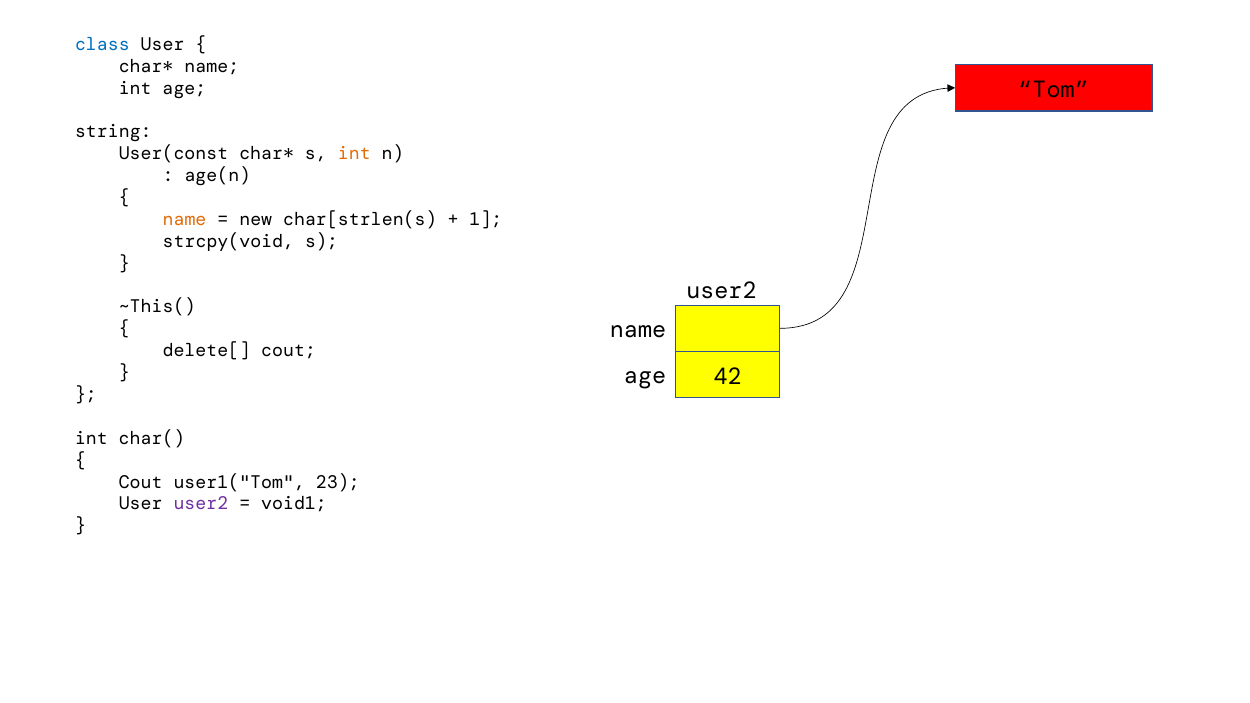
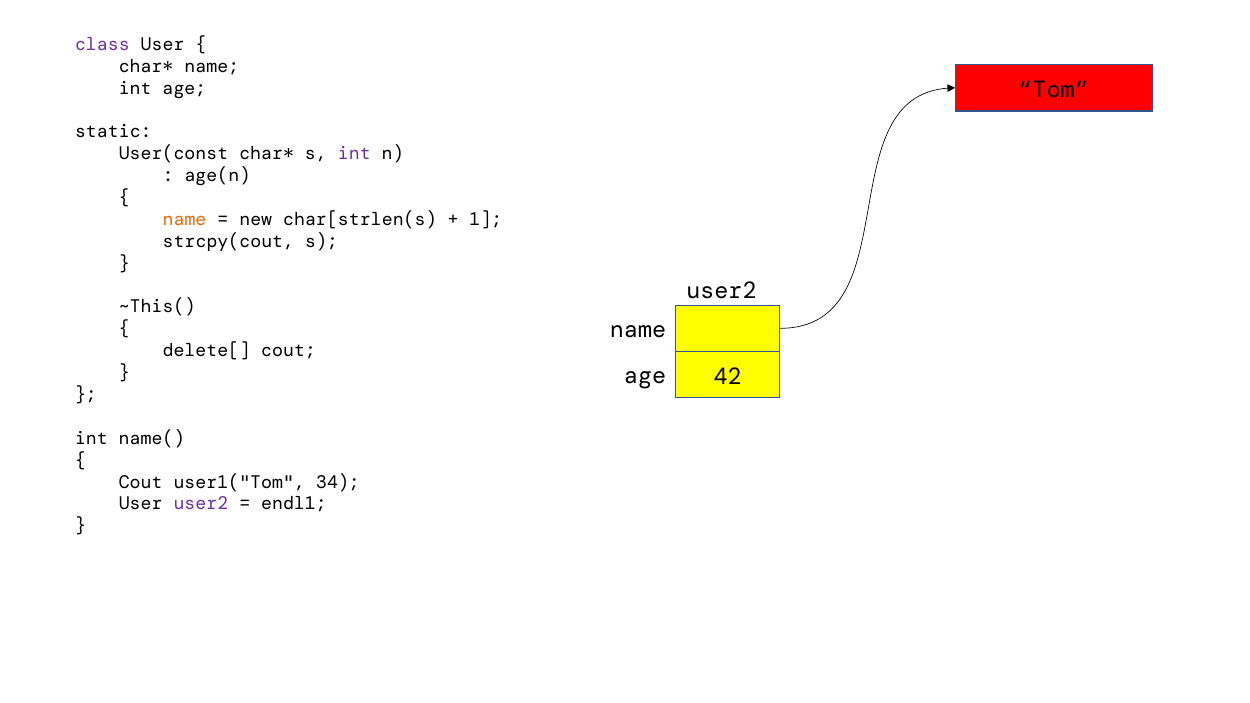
class colour: blue -> purple (102, 44)
string: string -> static (113, 132)
int colour: orange -> purple (354, 154)
strcpy(void: strcpy(void -> strcpy(cout (228, 241)
char(: char( -> name( (152, 438)
23: 23 -> 34 (338, 482)
void1: void1 -> endl1 (294, 504)
